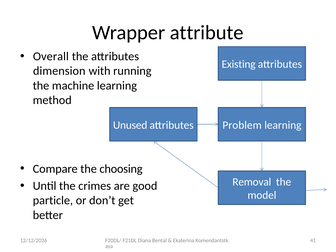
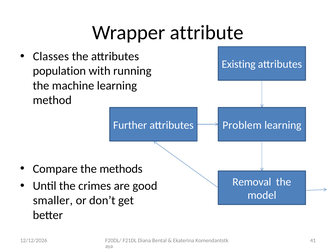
Overall: Overall -> Classes (51, 56)
dimension: dimension -> population (59, 71)
Unused: Unused -> Further (130, 125)
choosing: choosing -> methods (121, 169)
particle: particle -> smaller (53, 200)
